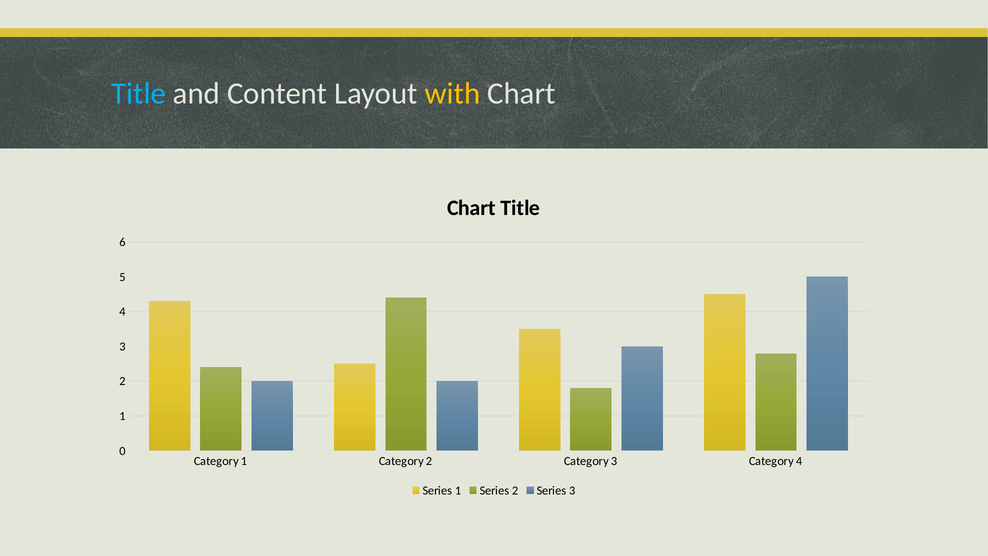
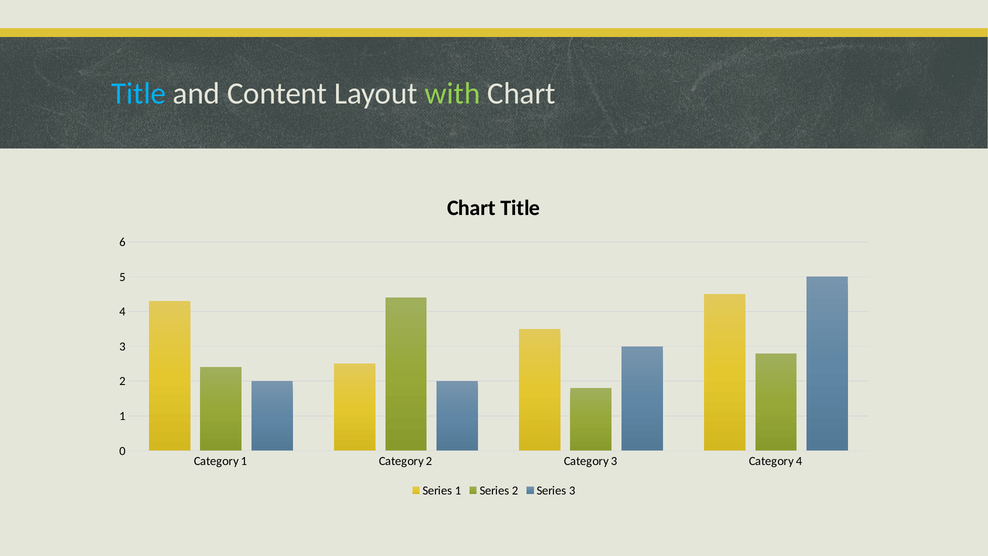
with colour: yellow -> light green (452, 93)
